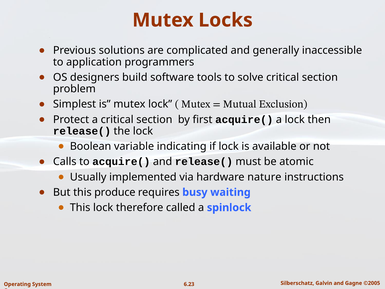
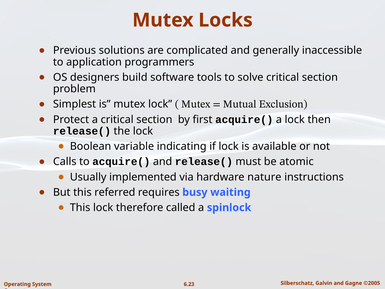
produce: produce -> referred (115, 192)
